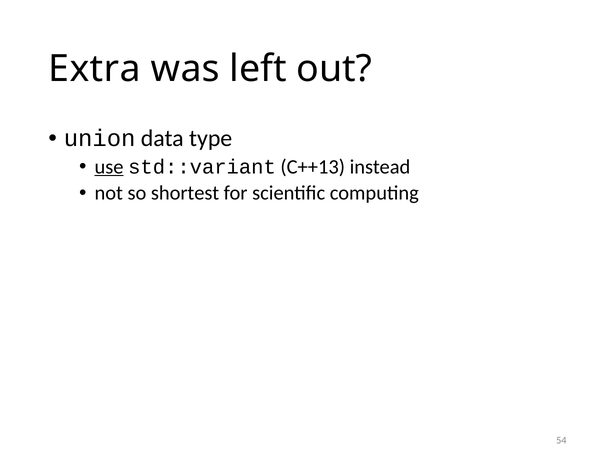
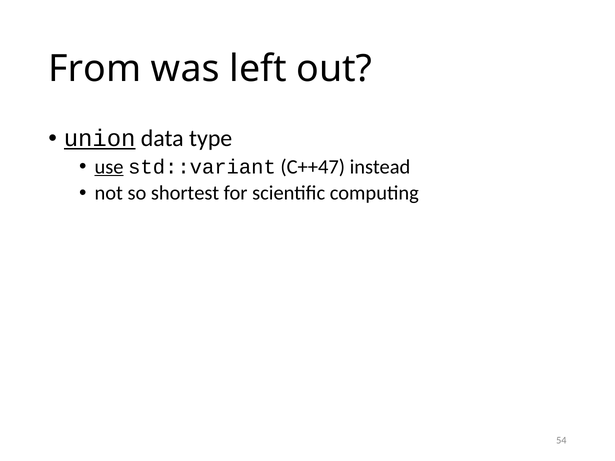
Extra: Extra -> From (95, 69)
union underline: none -> present (100, 139)
C++13: C++13 -> C++47 (313, 167)
